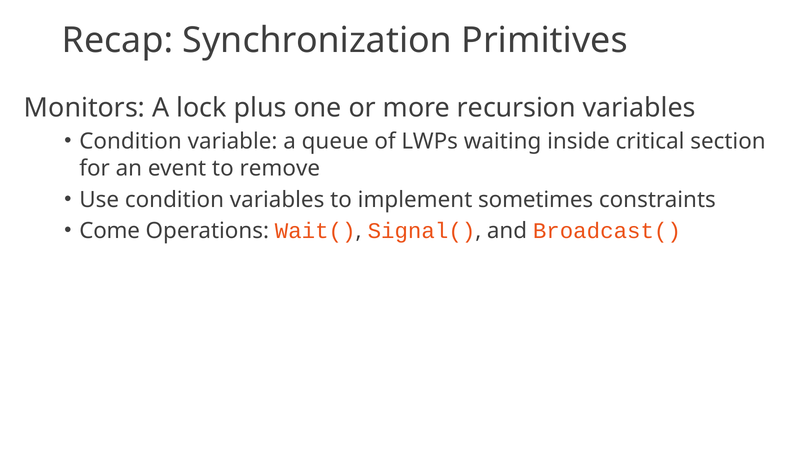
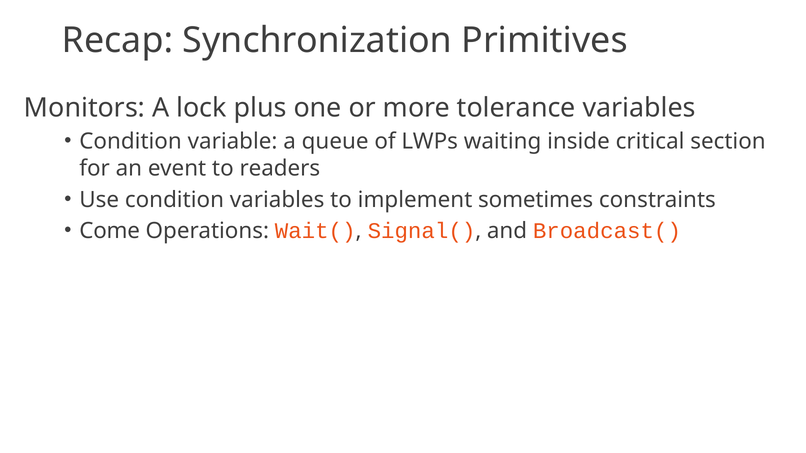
recursion: recursion -> tolerance (516, 108)
remove: remove -> readers (280, 168)
